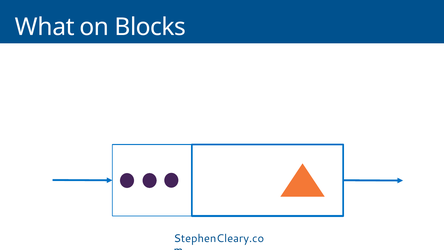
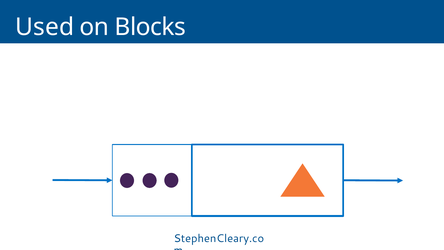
What: What -> Used (45, 27)
